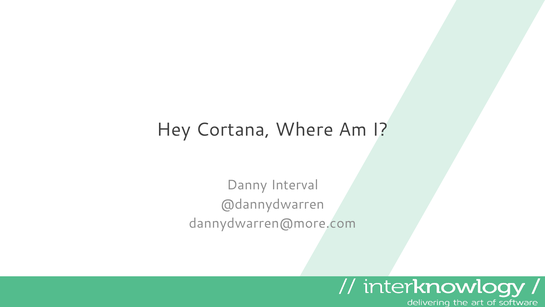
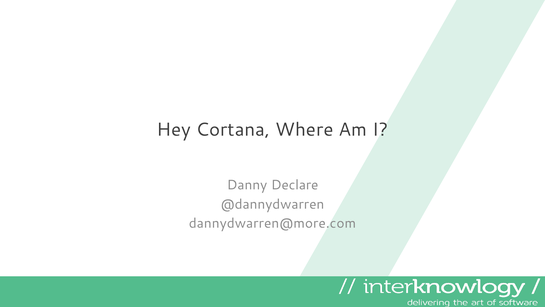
Interval: Interval -> Declare (295, 185)
